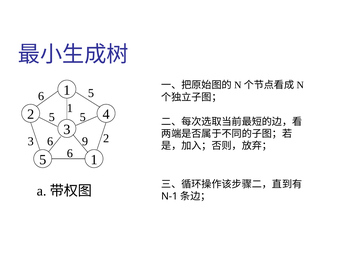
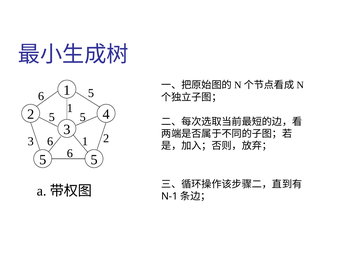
9: 9 -> 1 (85, 141)
5 1: 1 -> 5 (94, 159)
